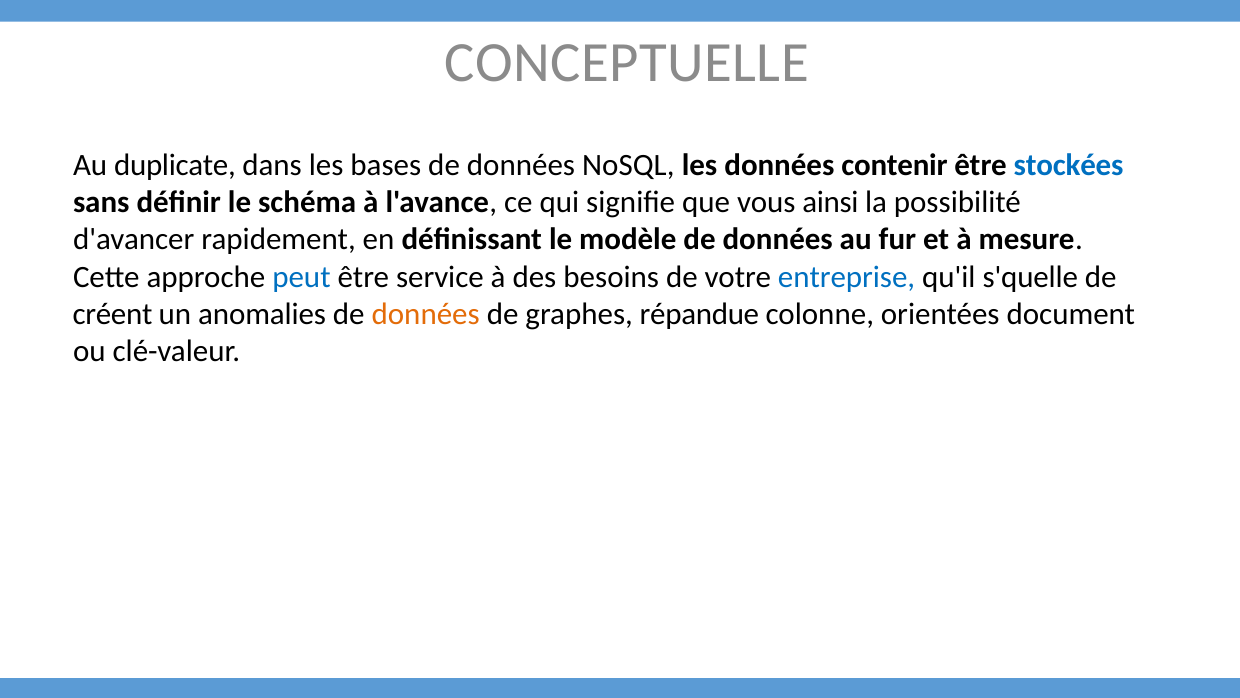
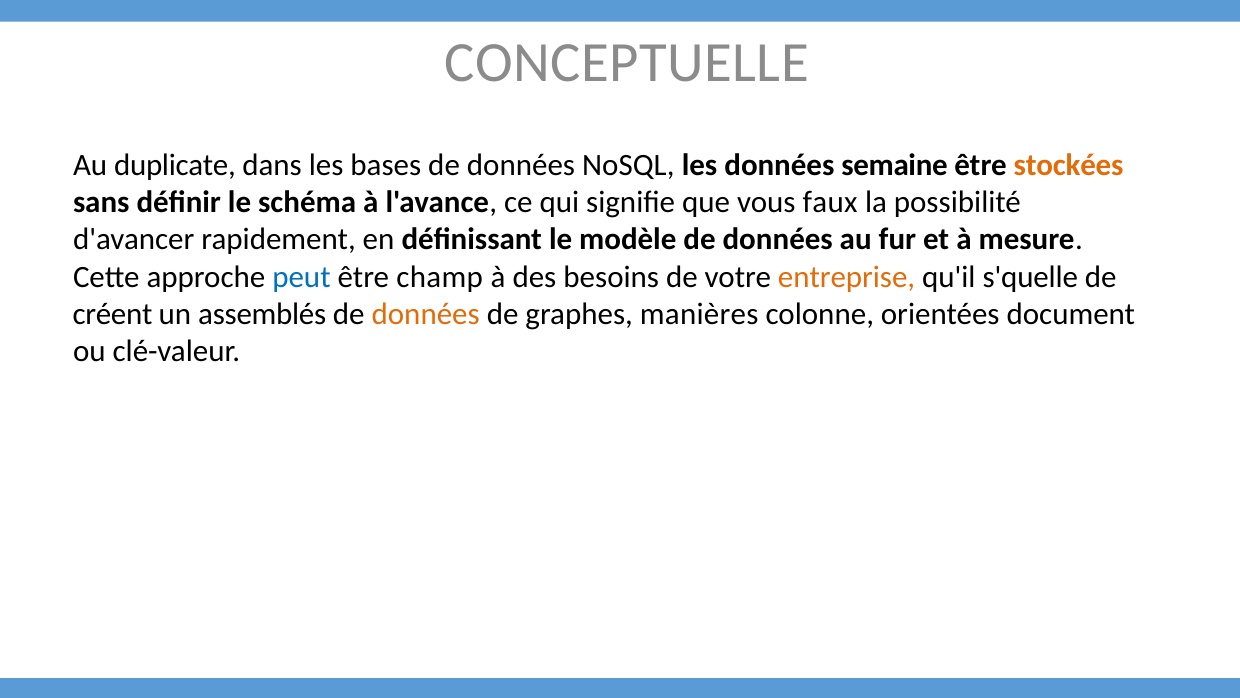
contenir: contenir -> semaine (894, 165)
stockées colour: blue -> orange (1069, 165)
ainsi: ainsi -> faux (830, 202)
service: service -> champ (440, 277)
entreprise colour: blue -> orange (847, 277)
anomalies: anomalies -> assemblés (262, 314)
répandue: répandue -> manières (699, 314)
